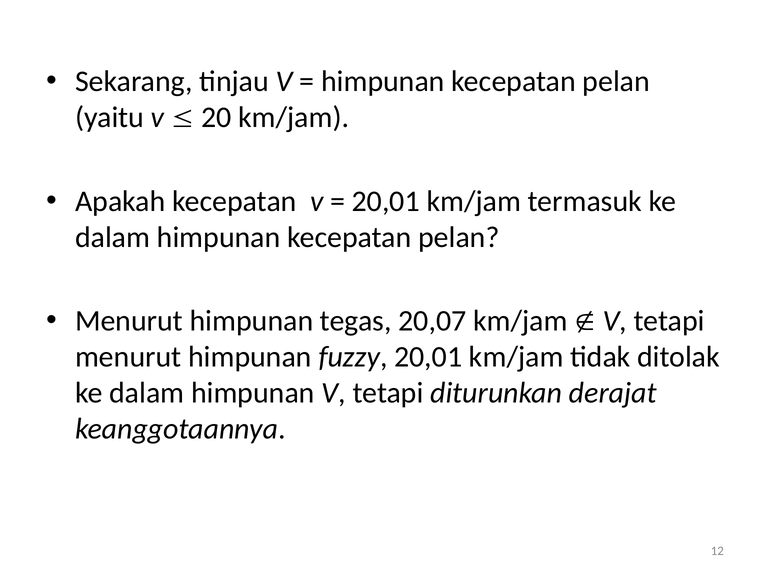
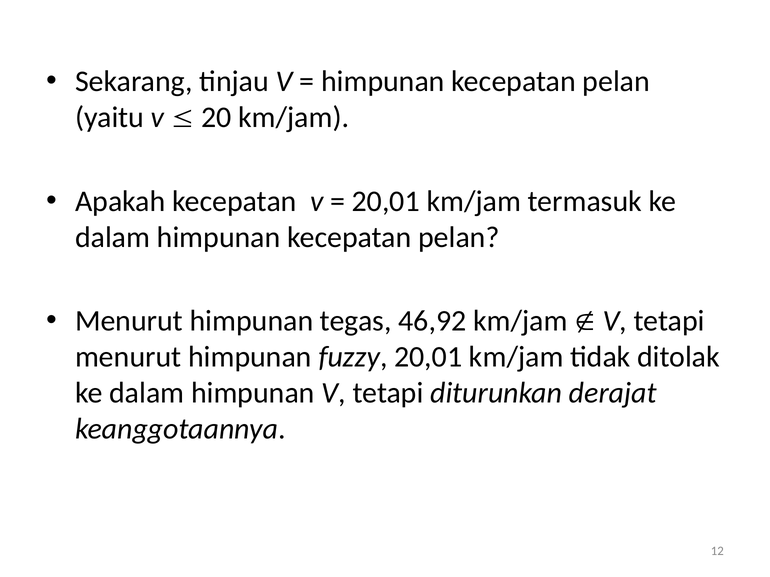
20,07: 20,07 -> 46,92 (432, 321)
